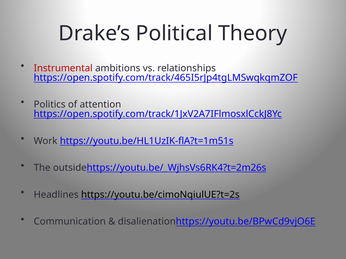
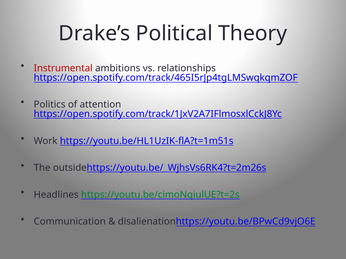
https://youtu.be/cimoNqiulUE?t=2s colour: black -> green (160, 195)
